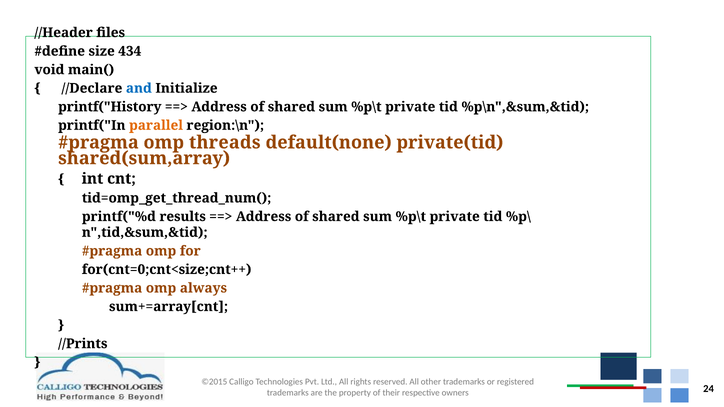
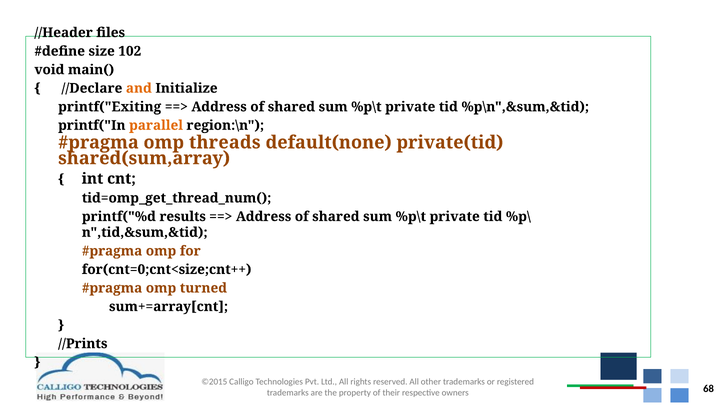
434: 434 -> 102 (130, 51)
and colour: blue -> orange (139, 88)
printf("History: printf("History -> printf("Exiting (110, 107)
always: always -> turned (203, 288)
24: 24 -> 68 (709, 389)
